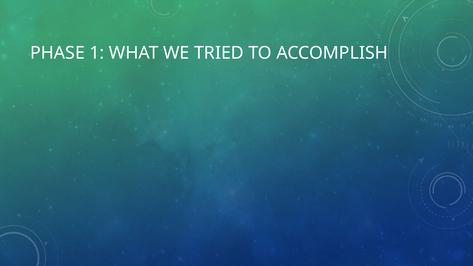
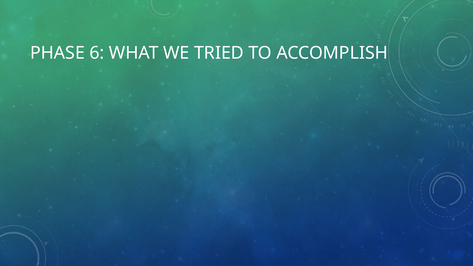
1: 1 -> 6 (97, 53)
